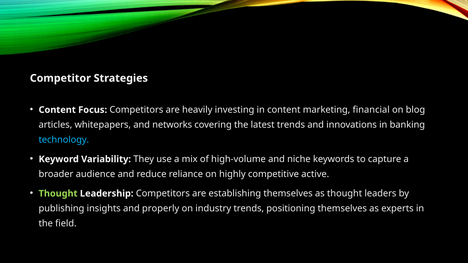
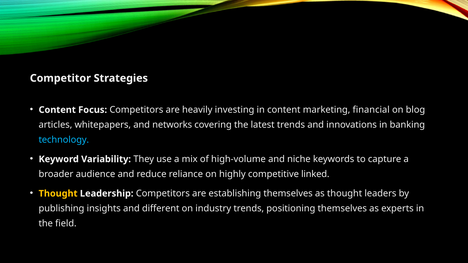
active: active -> linked (315, 174)
Thought colour: light green -> yellow (58, 194)
properly: properly -> different (161, 209)
